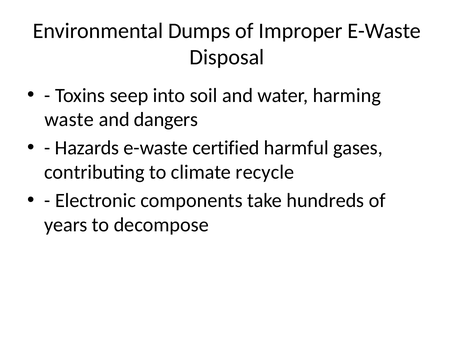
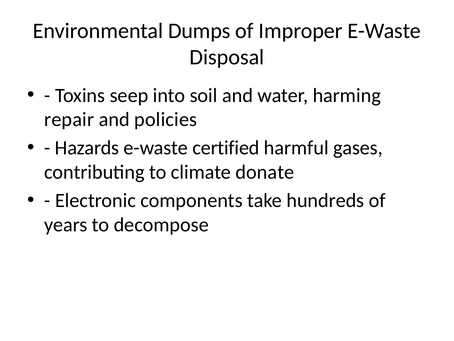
waste: waste -> repair (69, 119)
dangers: dangers -> policies (166, 119)
recycle: recycle -> donate (265, 172)
